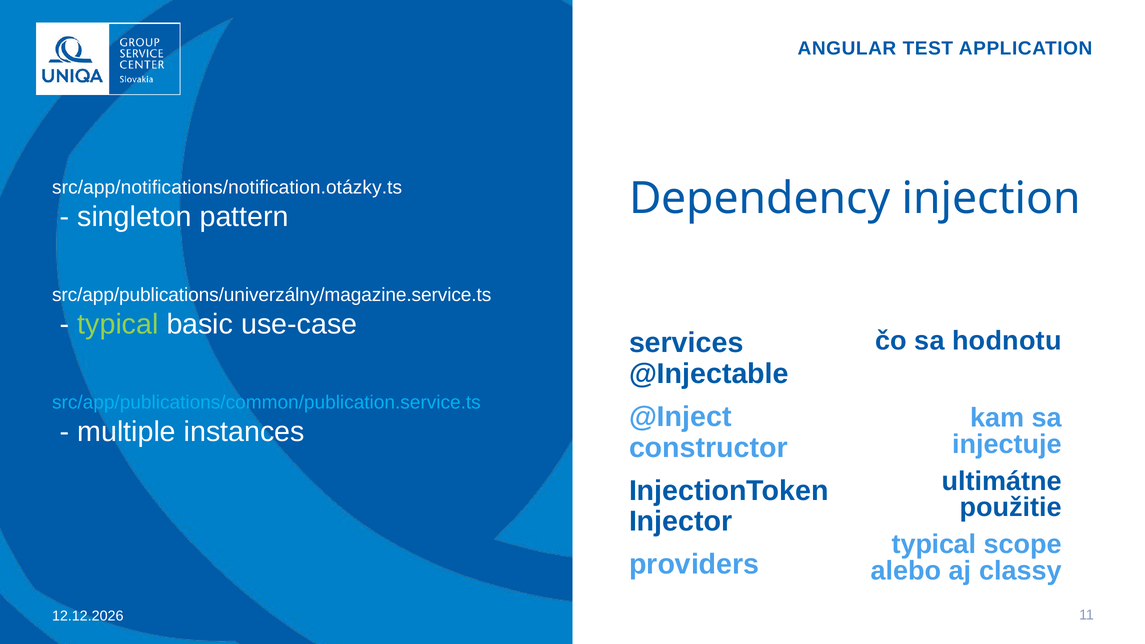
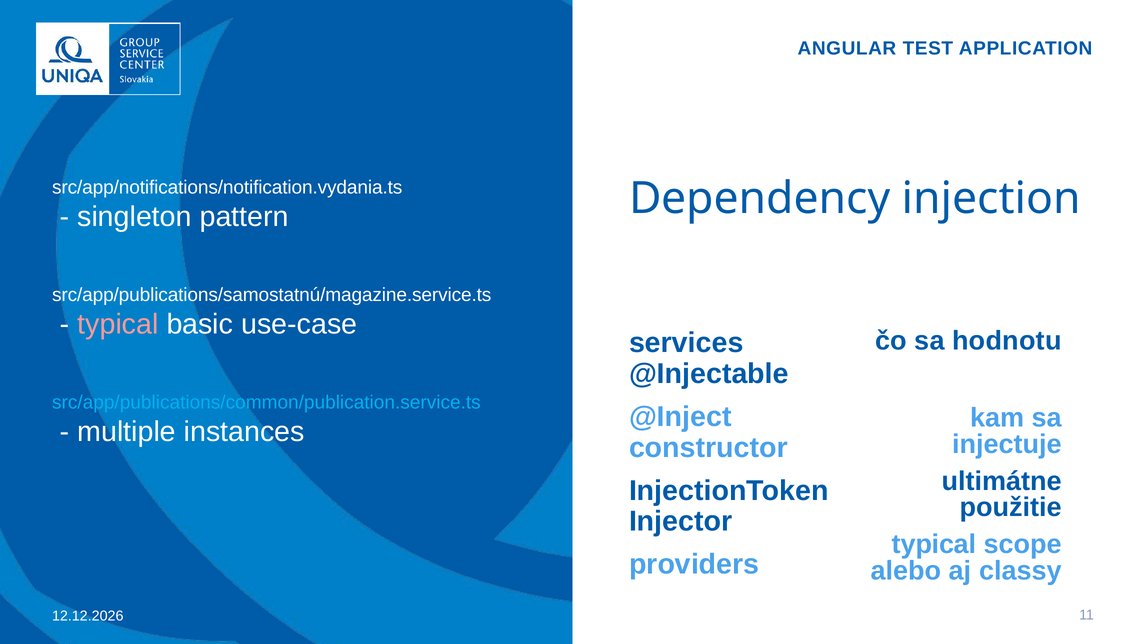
src/app/notifications/notification.otázky.ts: src/app/notifications/notification.otázky.ts -> src/app/notifications/notification.vydania.ts (227, 188)
src/app/publications/univerzálny/magazine.service.ts: src/app/publications/univerzálny/magazine.service.ts -> src/app/publications/samostatnú/magazine.service.ts (272, 295)
typical colour: light green -> pink (118, 324)
